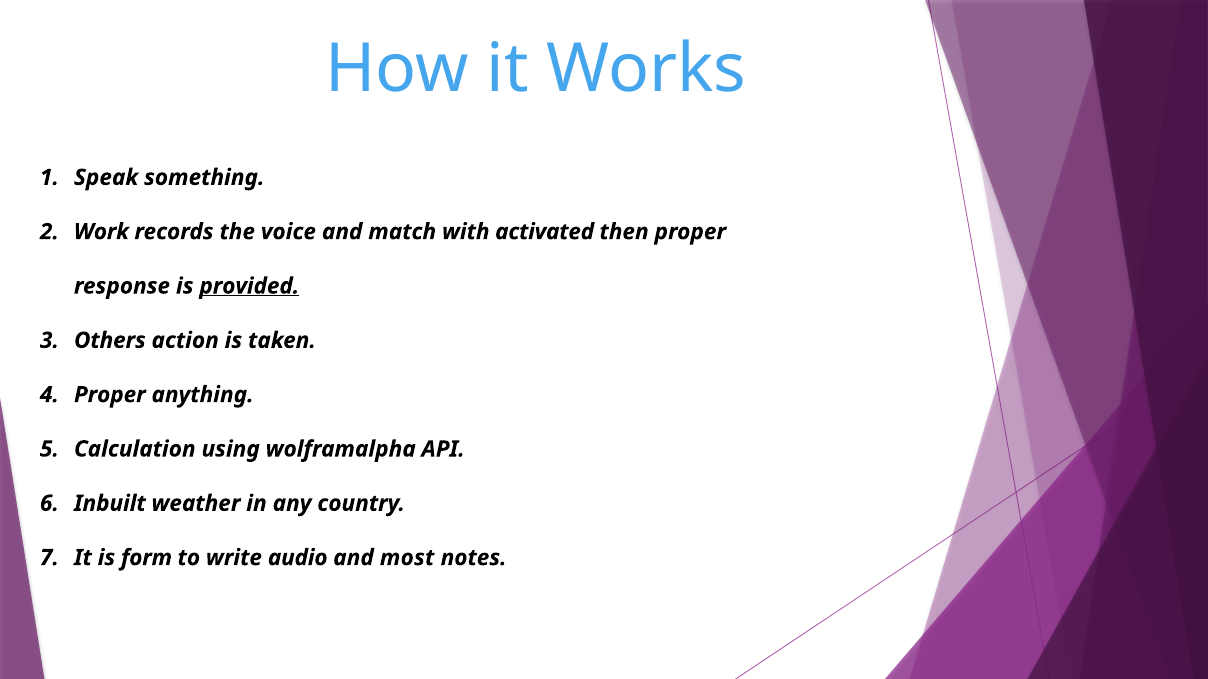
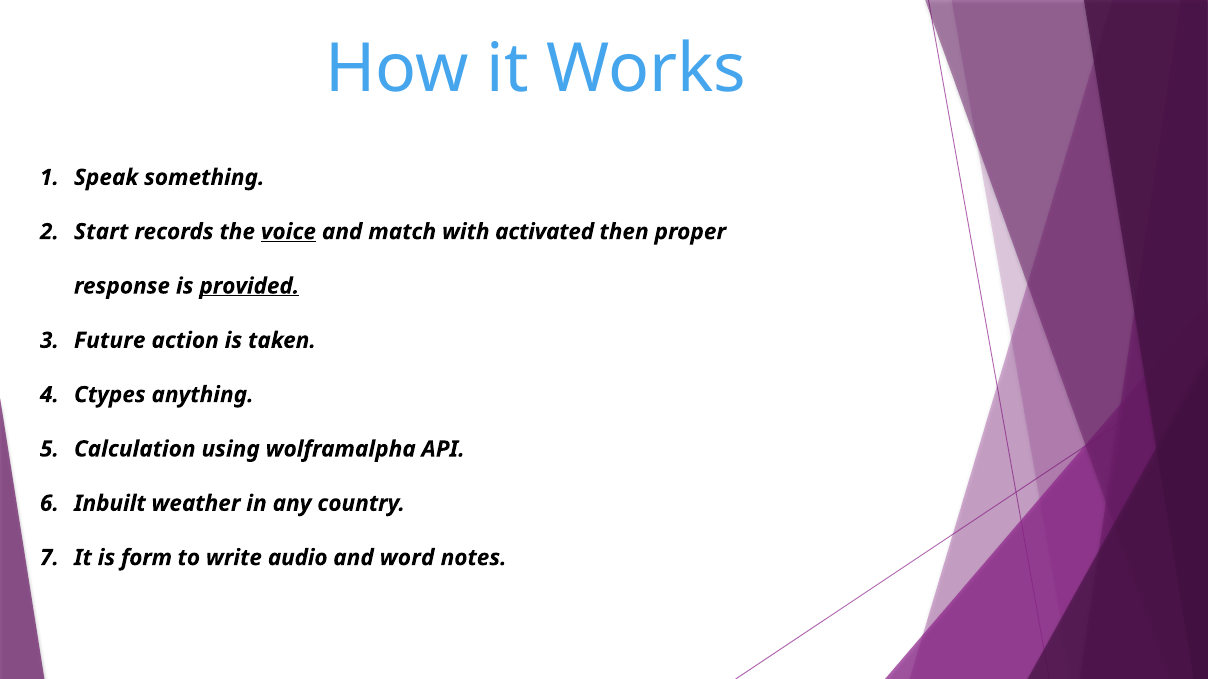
Work: Work -> Start (101, 232)
voice underline: none -> present (288, 232)
Others: Others -> Future (110, 341)
Proper: Proper -> Ctypes (110, 395)
most: most -> word (407, 558)
